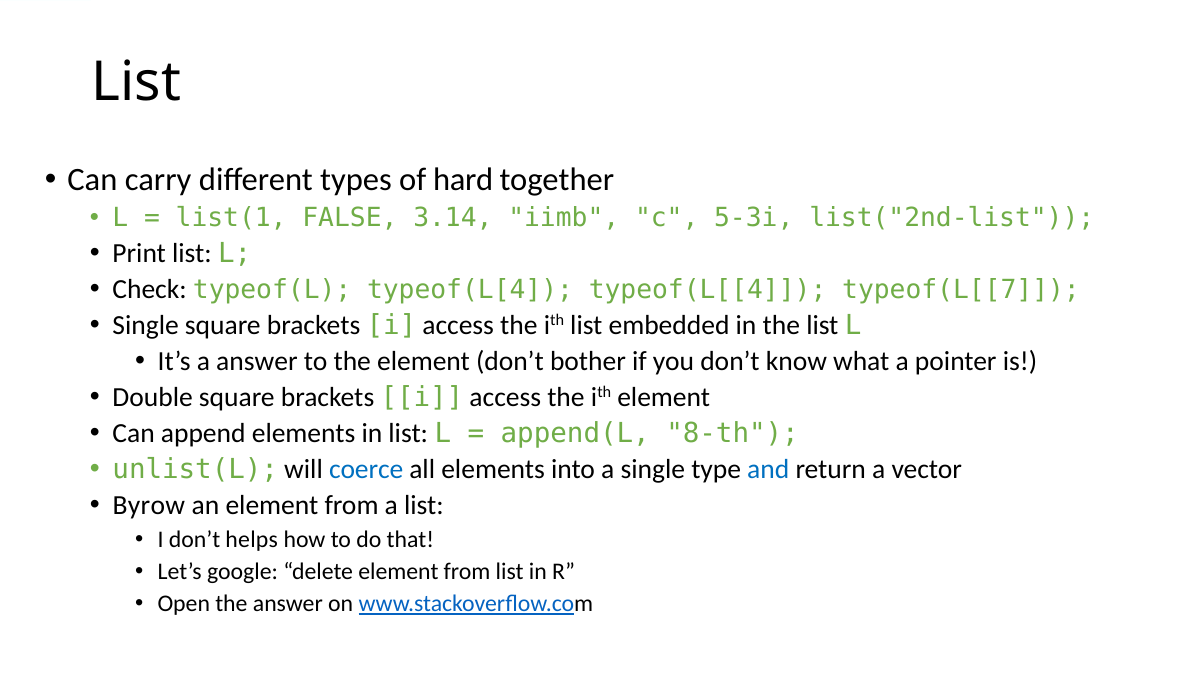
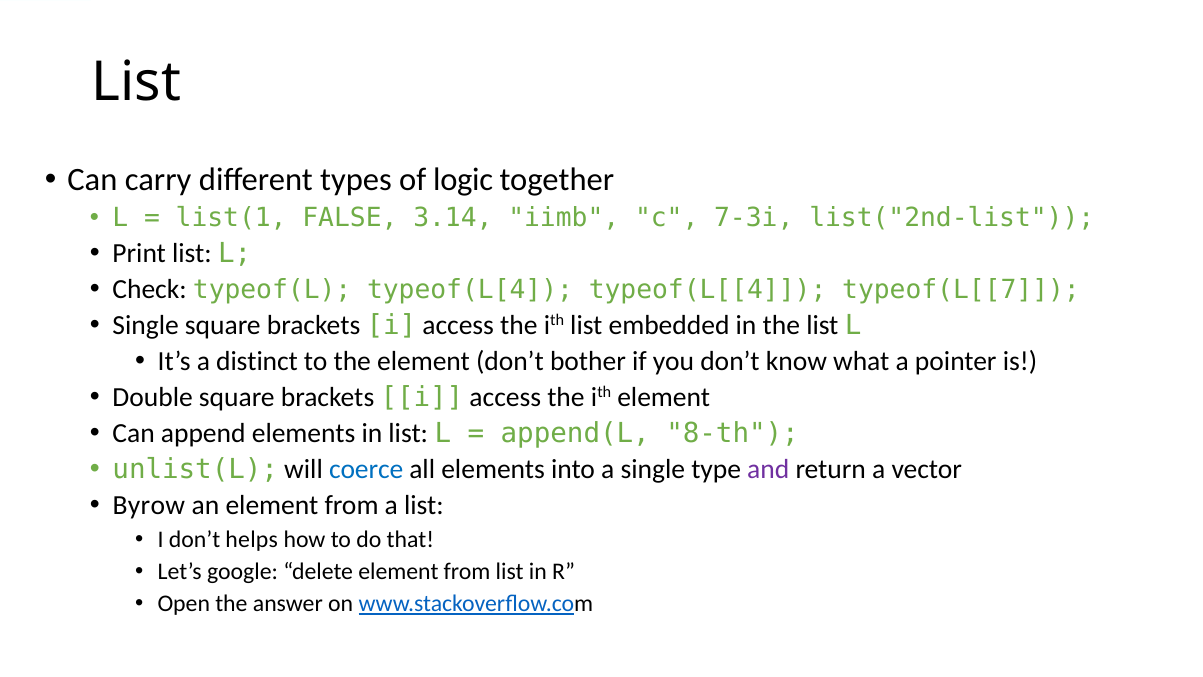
hard: hard -> logic (463, 179)
5-3i: 5-3i -> 7-3i (754, 218)
a answer: answer -> distinct (257, 361)
and colour: blue -> purple (768, 469)
